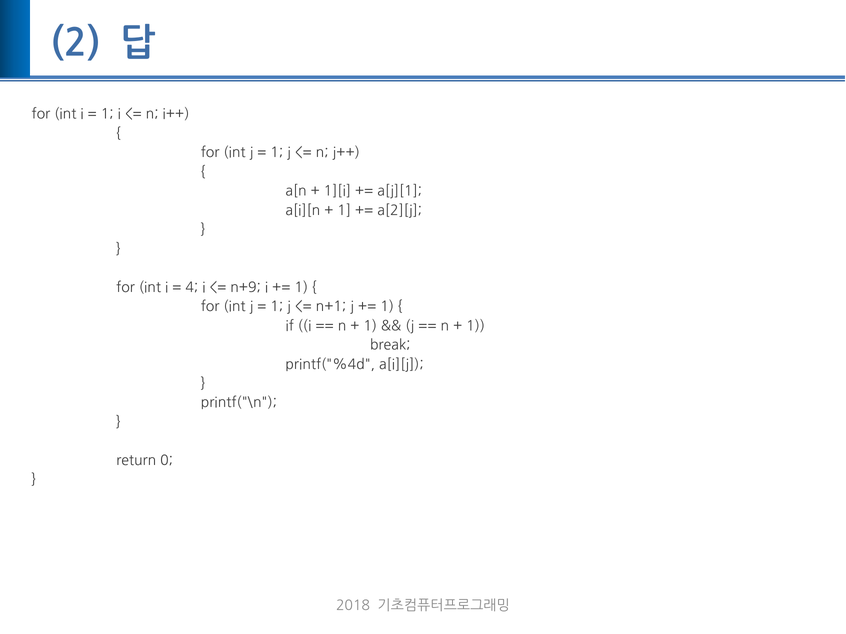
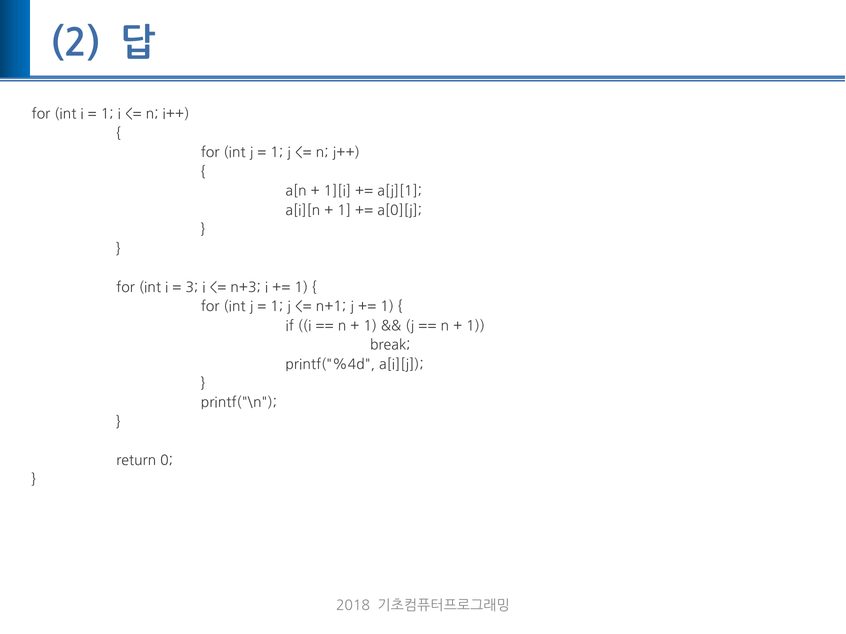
a[2][j: a[2][j -> a[0][j (400, 211)
4: 4 -> 3 (192, 288)
n+9: n+9 -> n+3 (246, 288)
